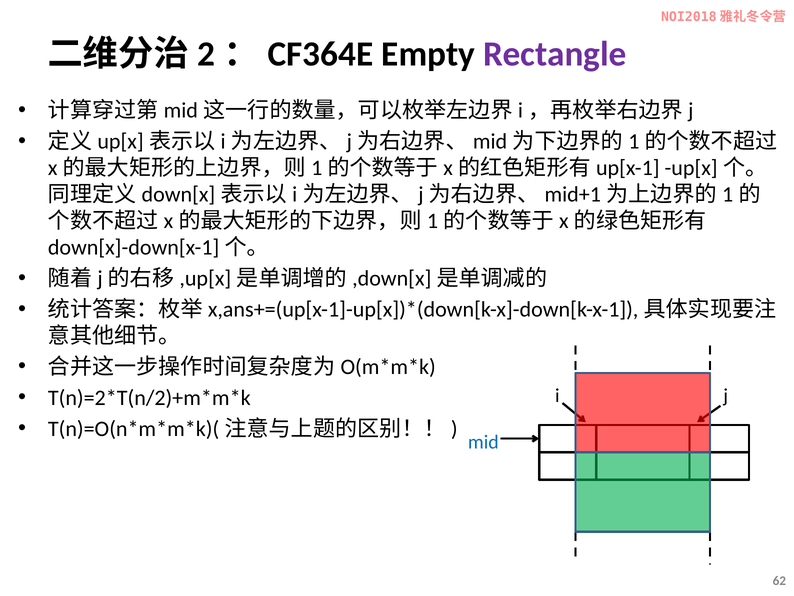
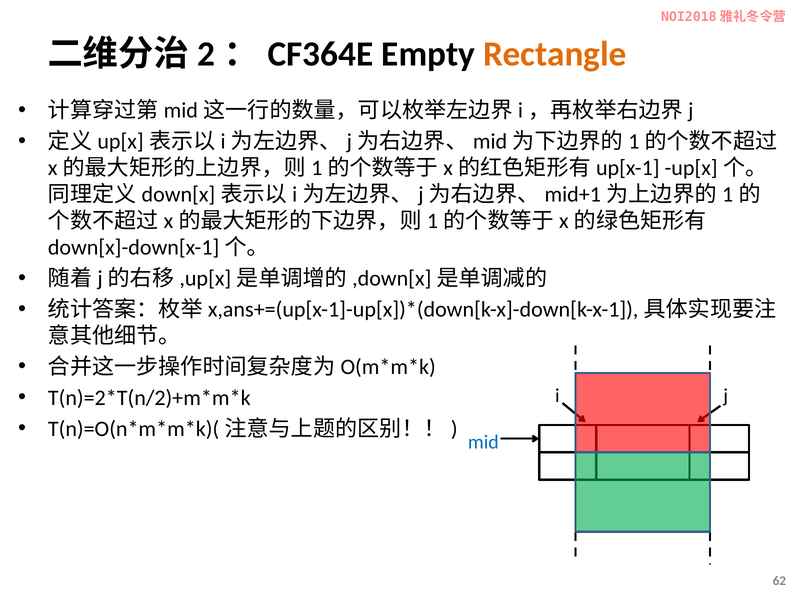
Rectangle colour: purple -> orange (555, 54)
